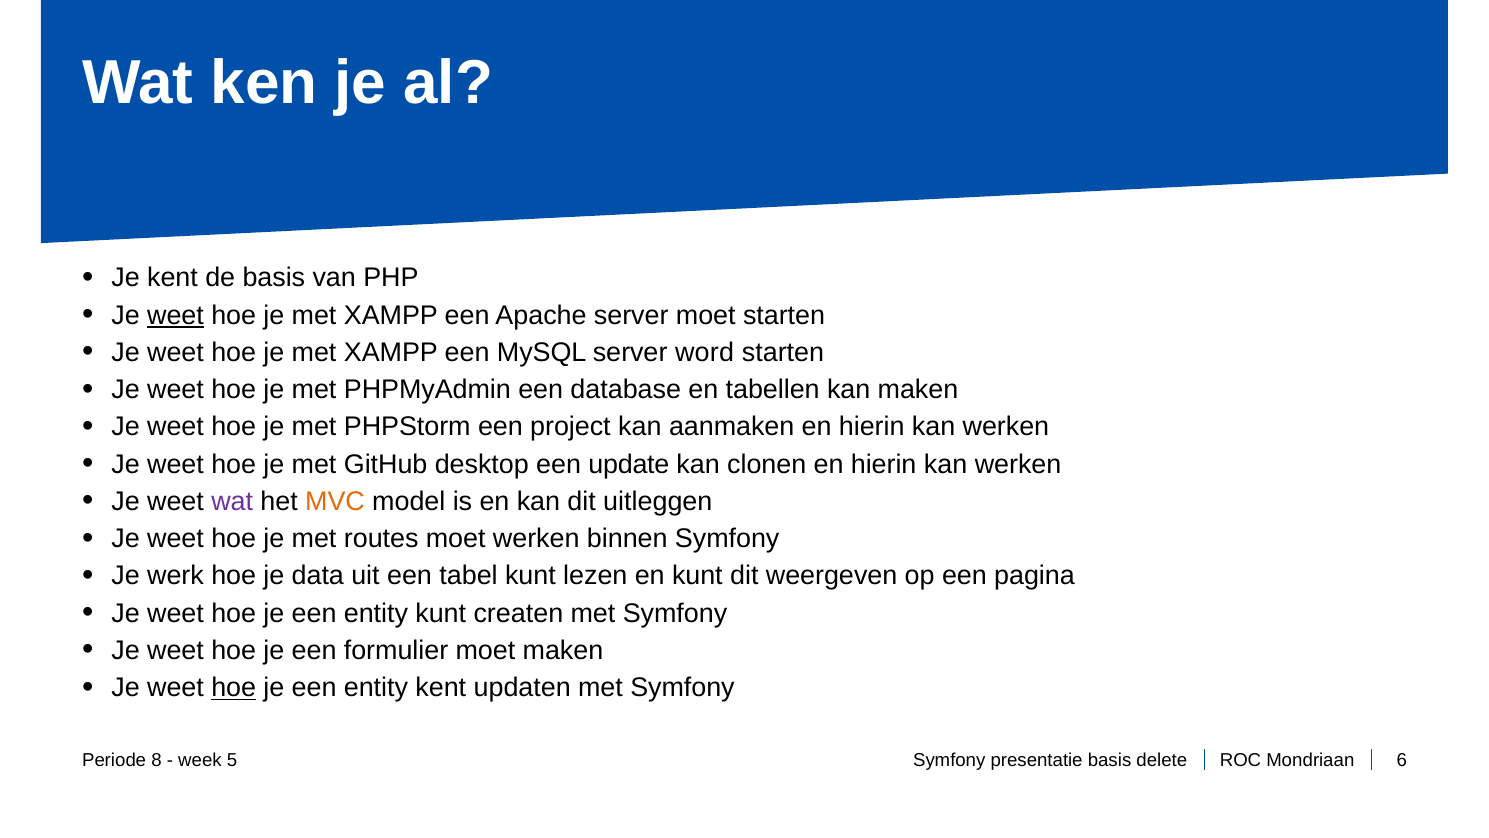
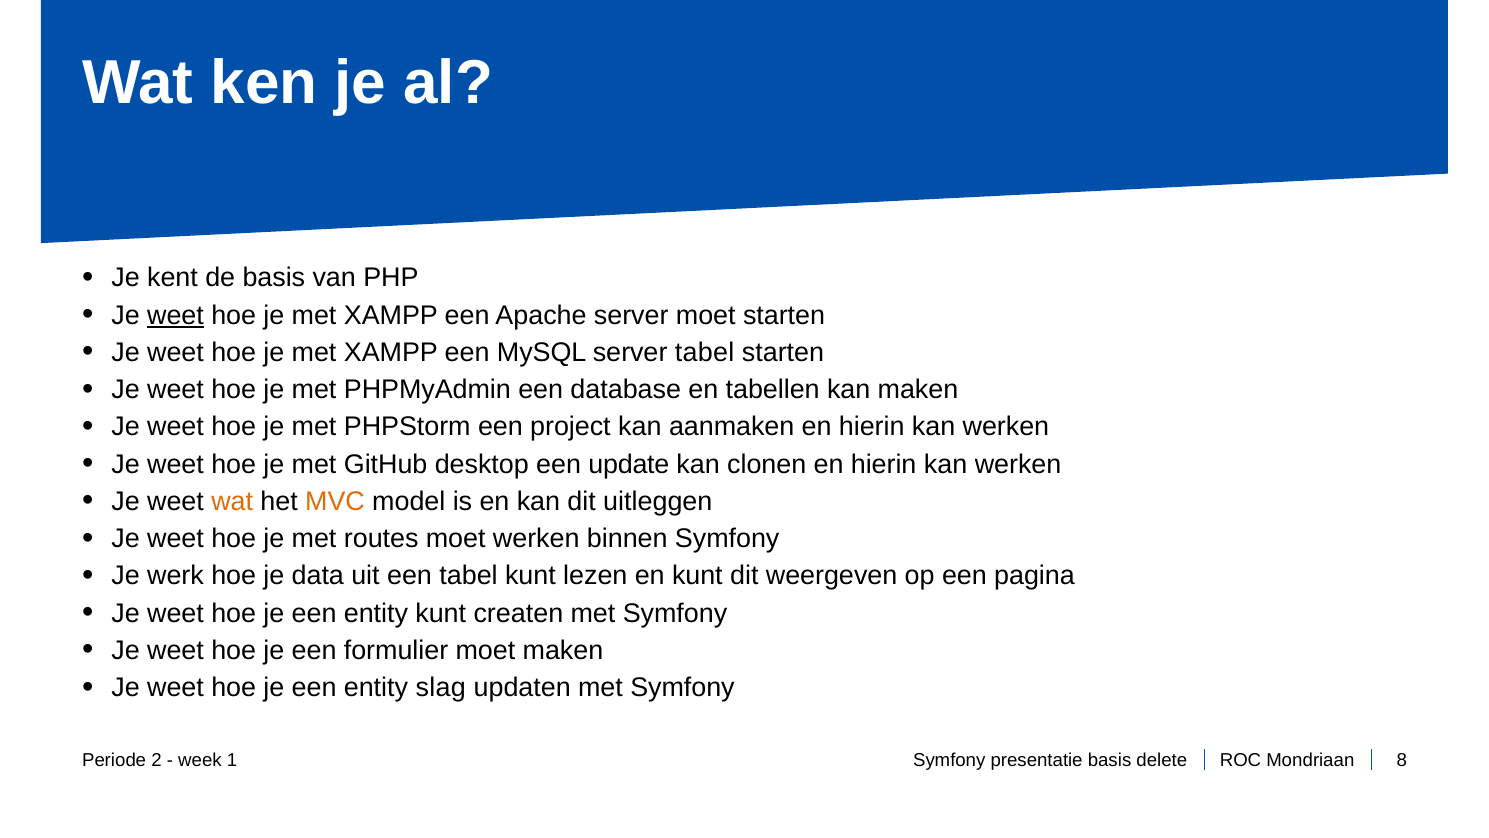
server word: word -> tabel (705, 352)
wat colour: purple -> orange (232, 501)
hoe underline: present -> none (234, 687)
entity kent: kent -> slag (441, 687)
8: 8 -> 2 (157, 760)
5: 5 -> 1 (232, 760)
6: 6 -> 8 (1402, 760)
